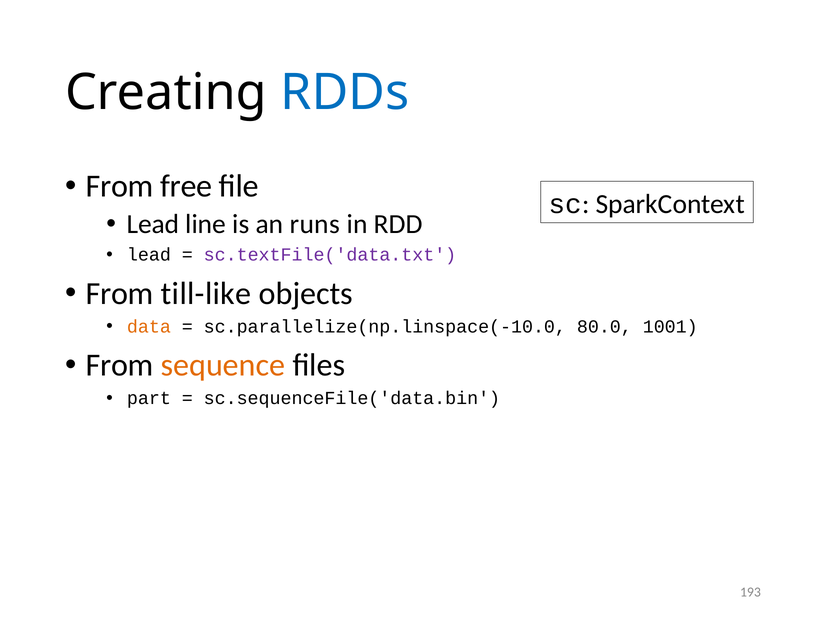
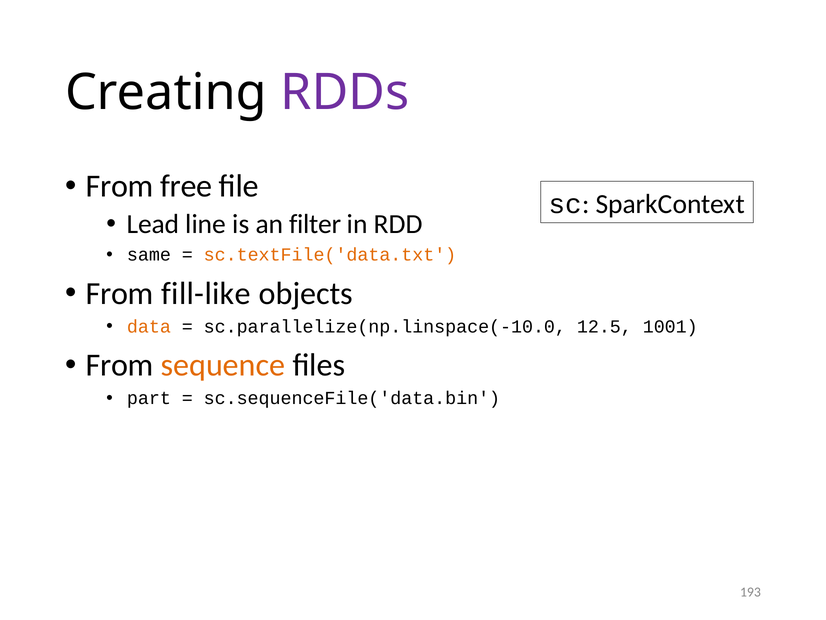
RDDs colour: blue -> purple (345, 93)
runs: runs -> filter (315, 224)
lead: lead -> same (149, 255)
sc.textFile('data.txt colour: purple -> orange (330, 255)
till-like: till-like -> fill-like (206, 293)
80.0: 80.0 -> 12.5 (604, 326)
